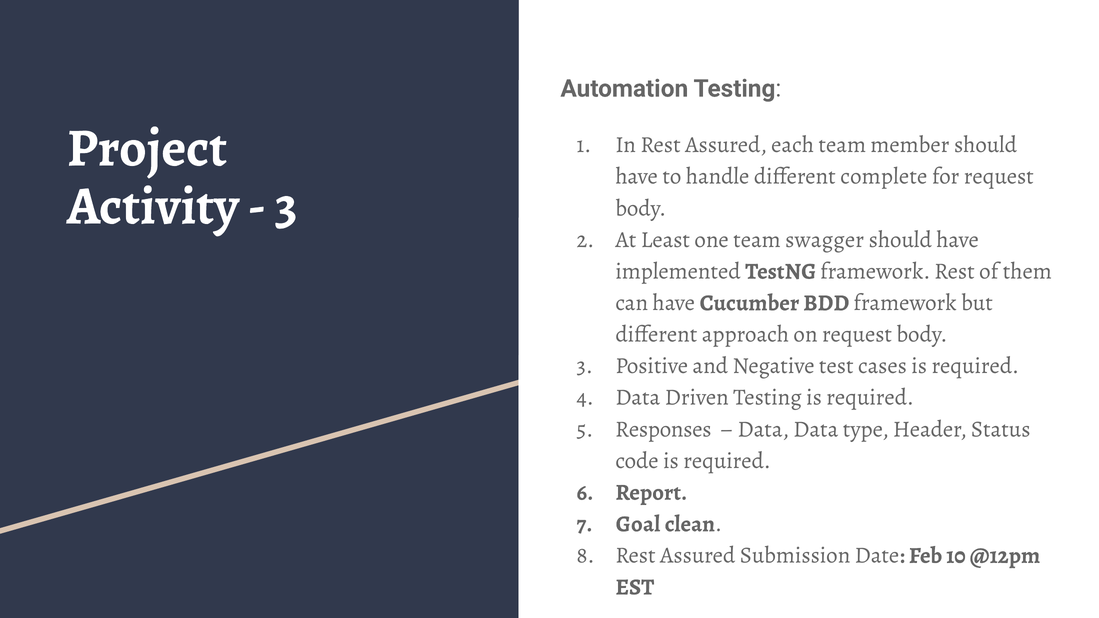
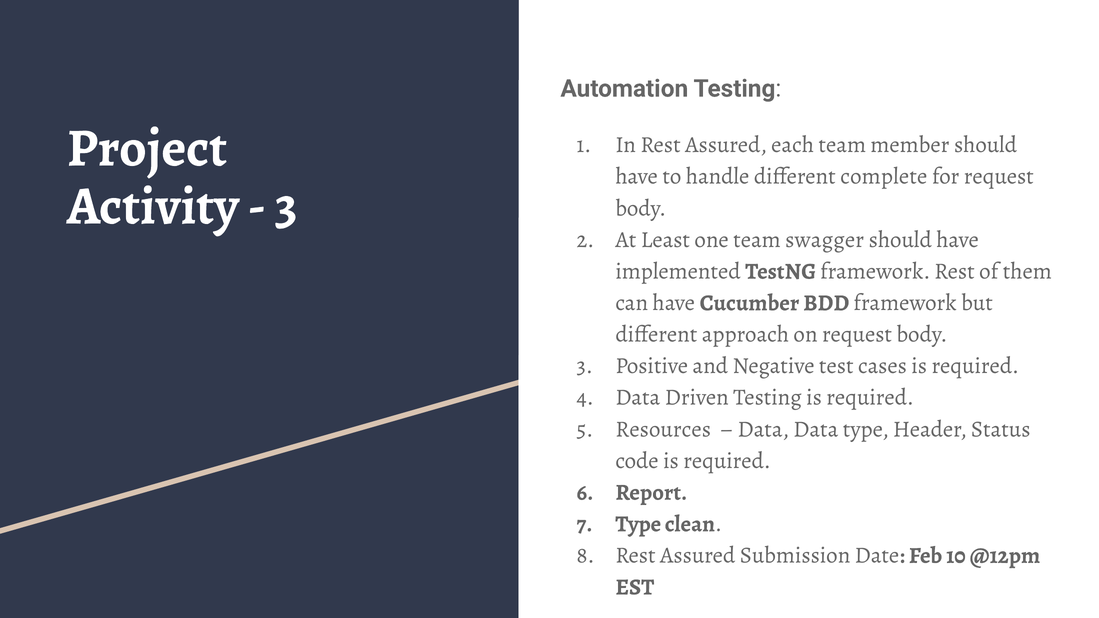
Responses: Responses -> Resources (663, 429)
Goal: Goal -> Type (638, 524)
